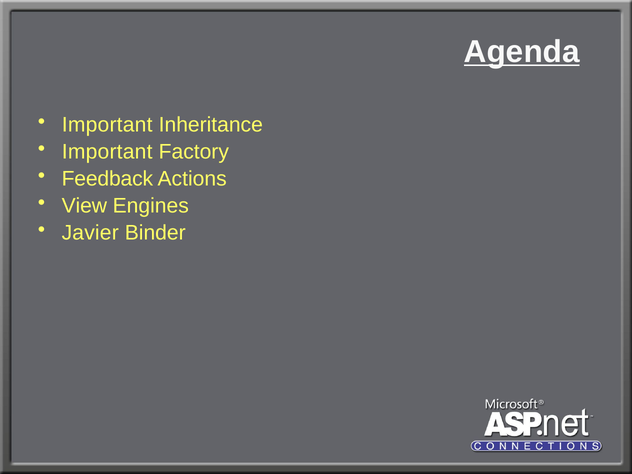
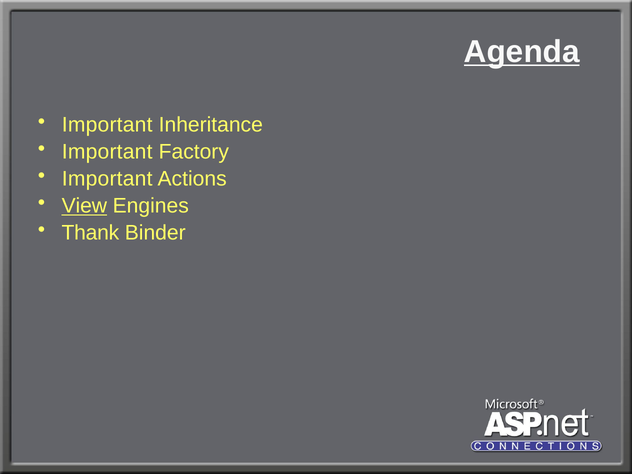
Feedback: Feedback -> Important (107, 179)
View underline: none -> present (84, 206)
Javier: Javier -> Thank (90, 233)
